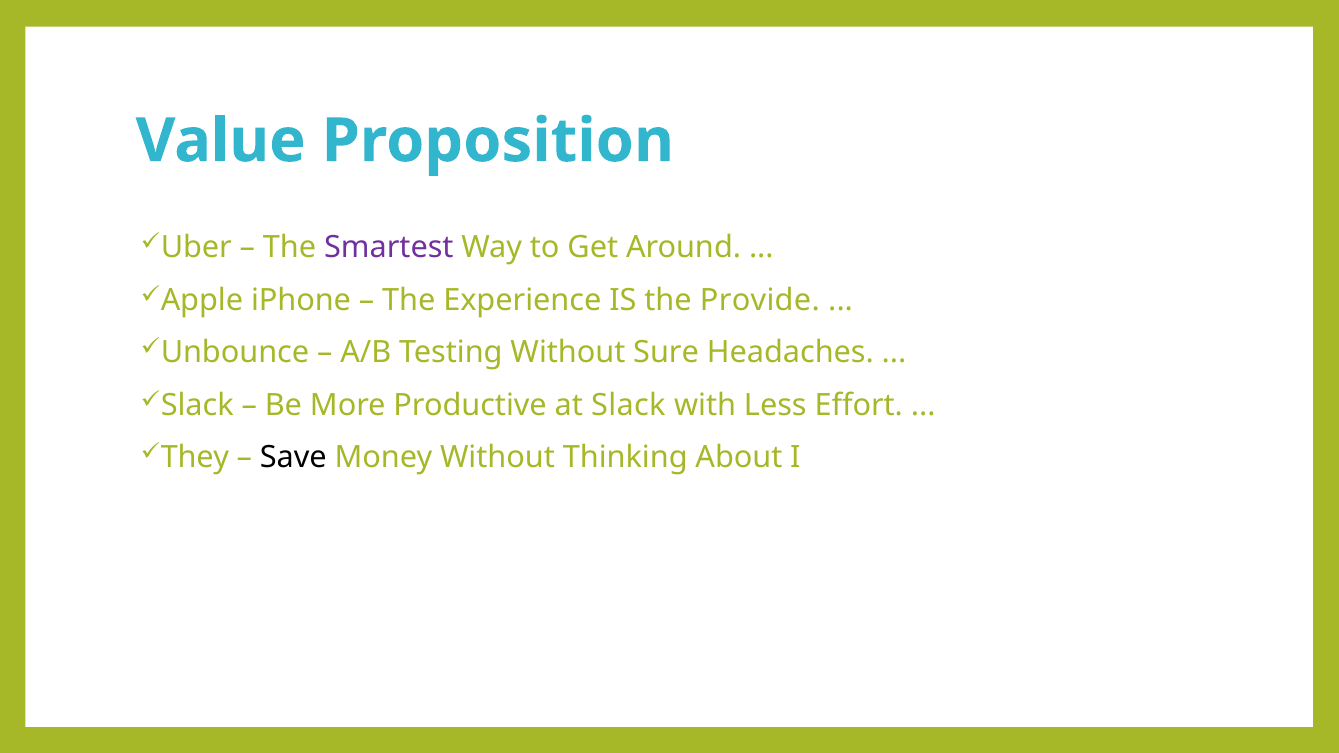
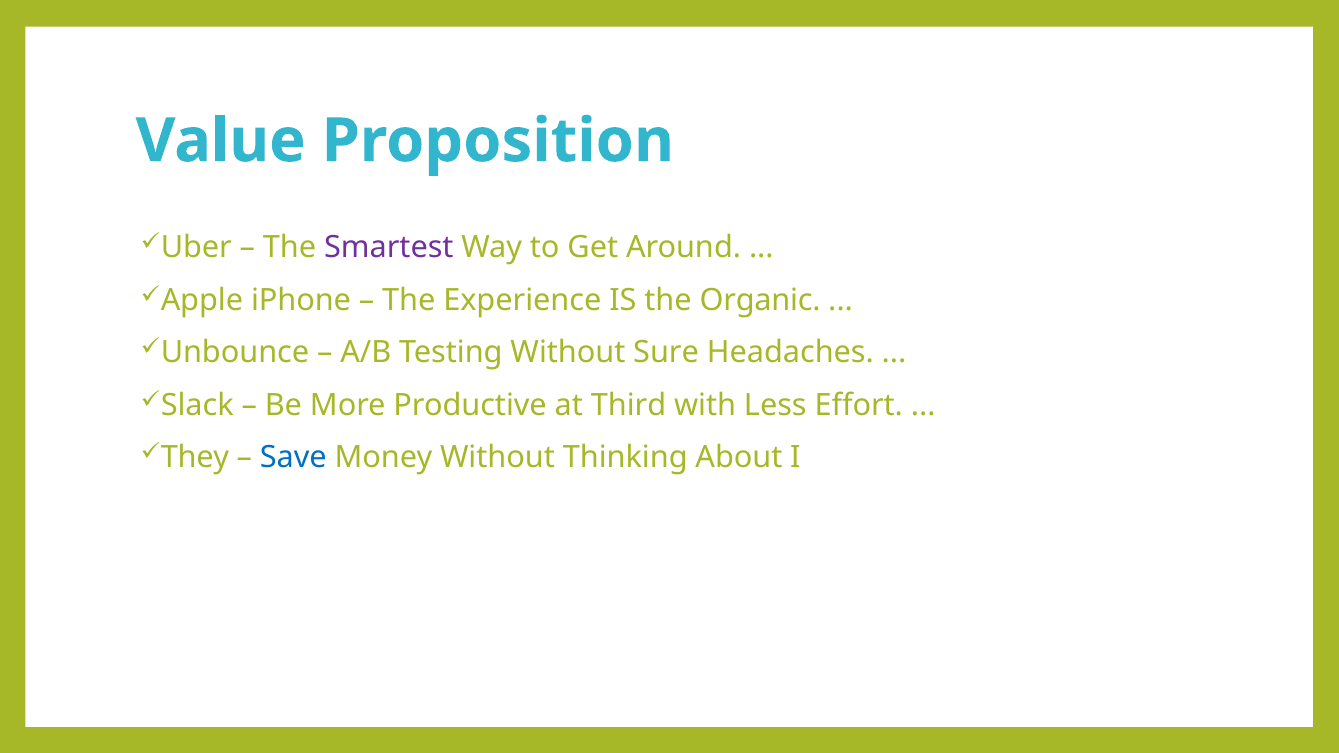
Provide: Provide -> Organic (760, 300)
at Slack: Slack -> Third (629, 405)
Save colour: black -> blue (293, 458)
